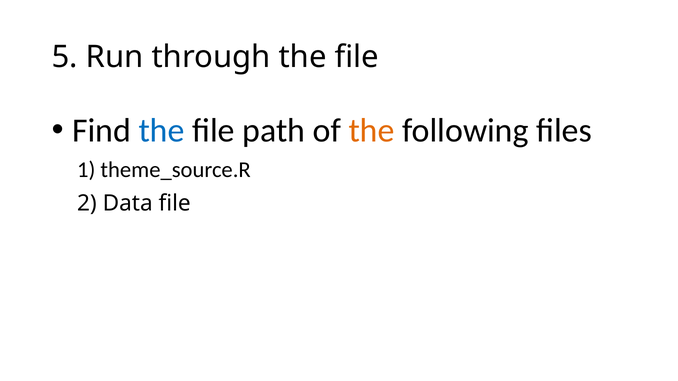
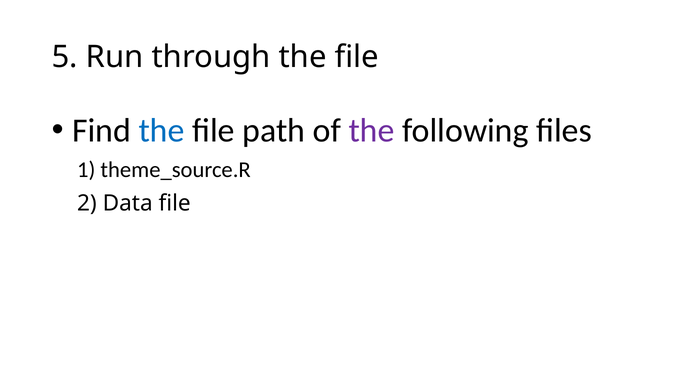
the colour: orange -> purple (372, 131)
